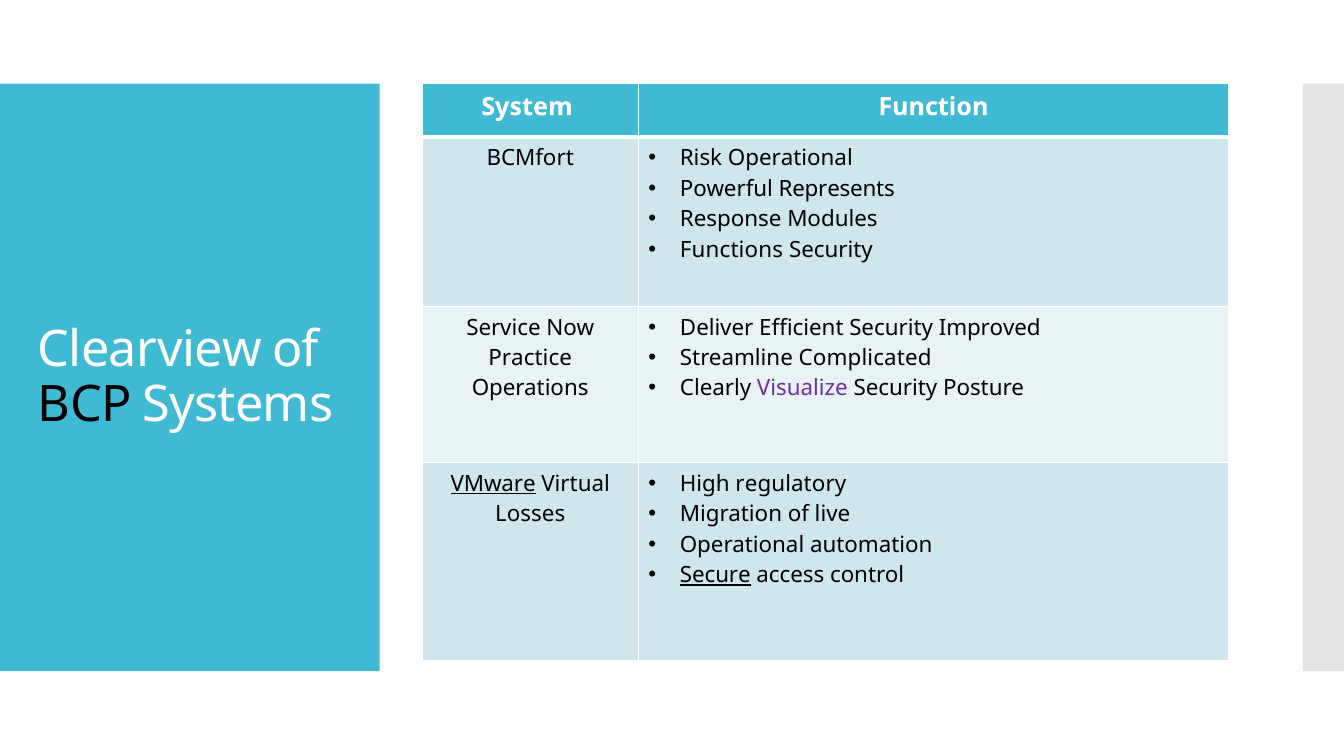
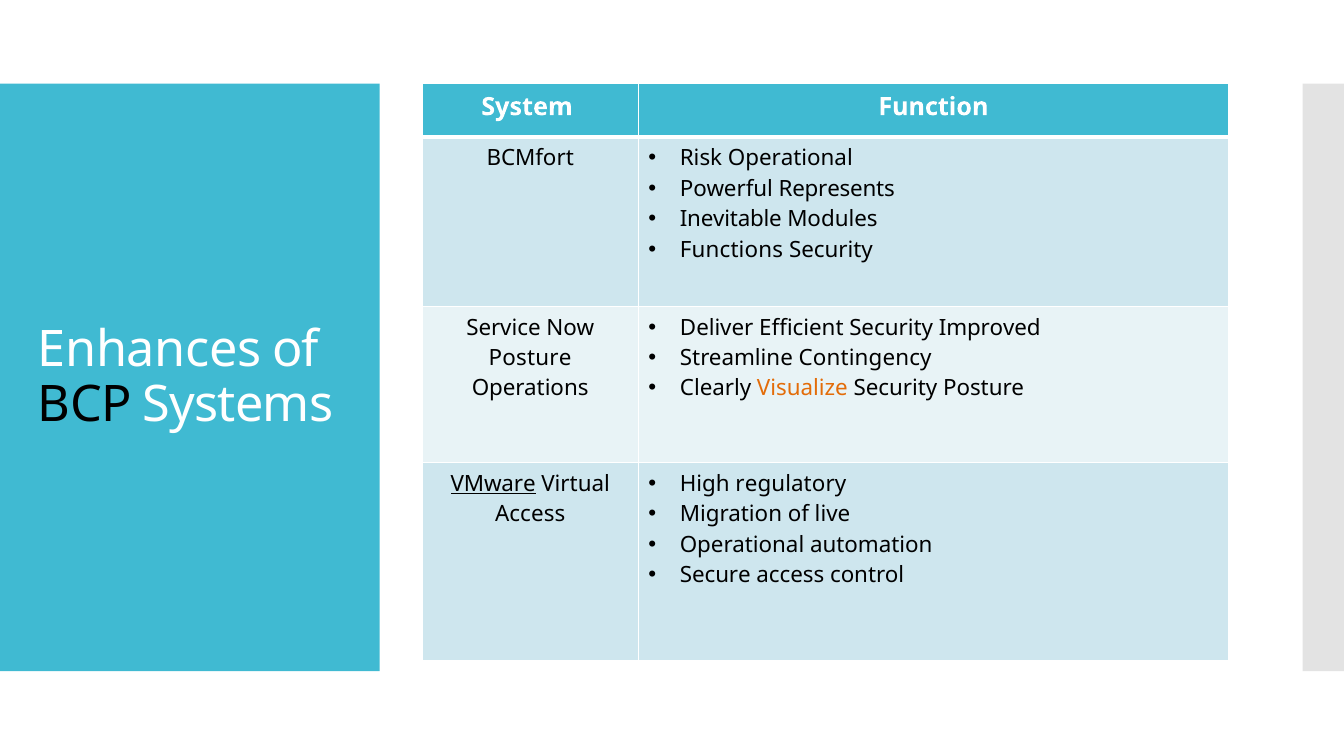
Response: Response -> Inevitable (731, 219)
Clearview: Clearview -> Enhances (150, 350)
Complicated: Complicated -> Contingency (865, 358)
Practice: Practice -> Posture (530, 358)
Visualize colour: purple -> orange (802, 388)
Losses: Losses -> Access (530, 515)
Secure underline: present -> none (715, 575)
